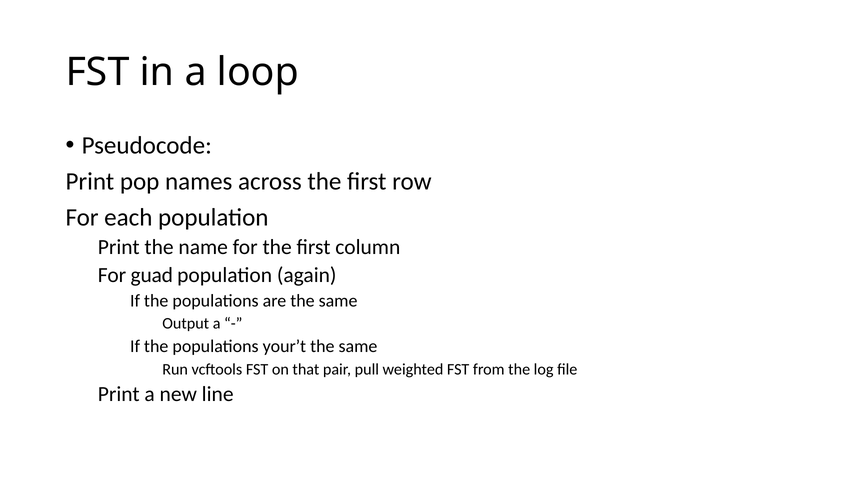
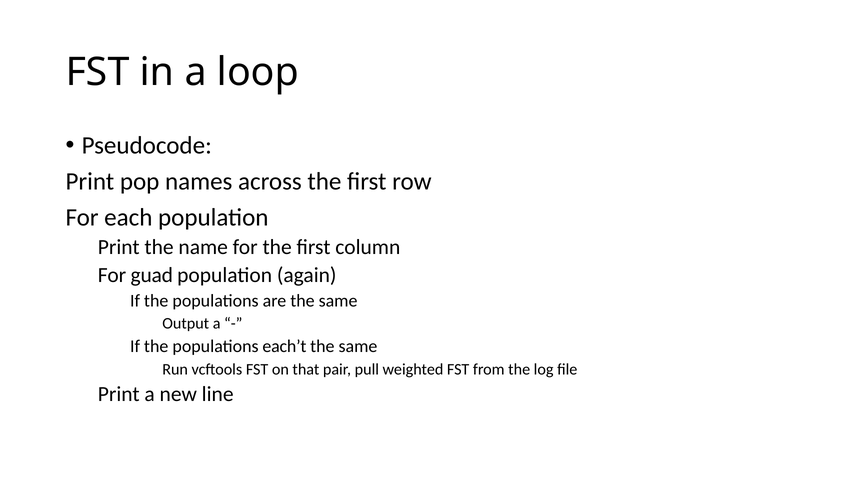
your’t: your’t -> each’t (284, 346)
